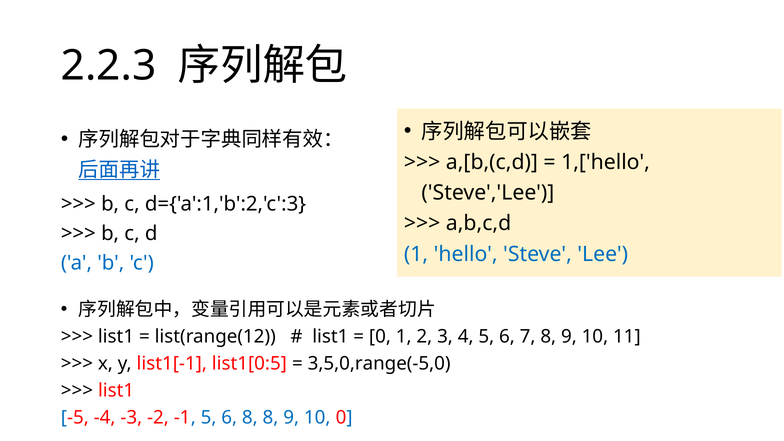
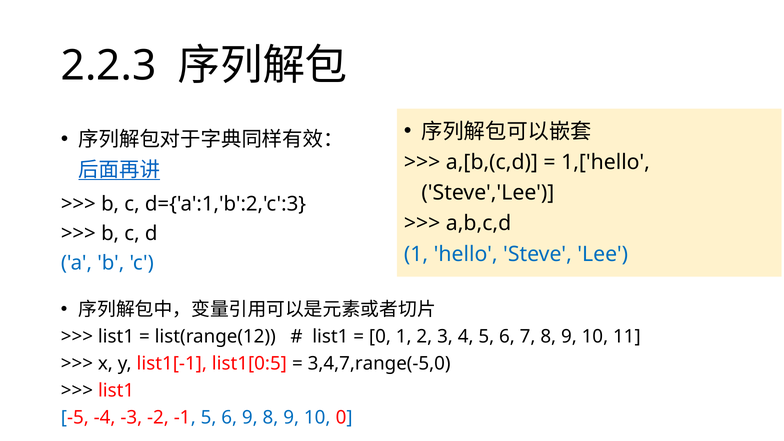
3,5,0,range(-5,0: 3,5,0,range(-5,0 -> 3,4,7,range(-5,0 (379, 364)
6 8: 8 -> 9 (250, 418)
